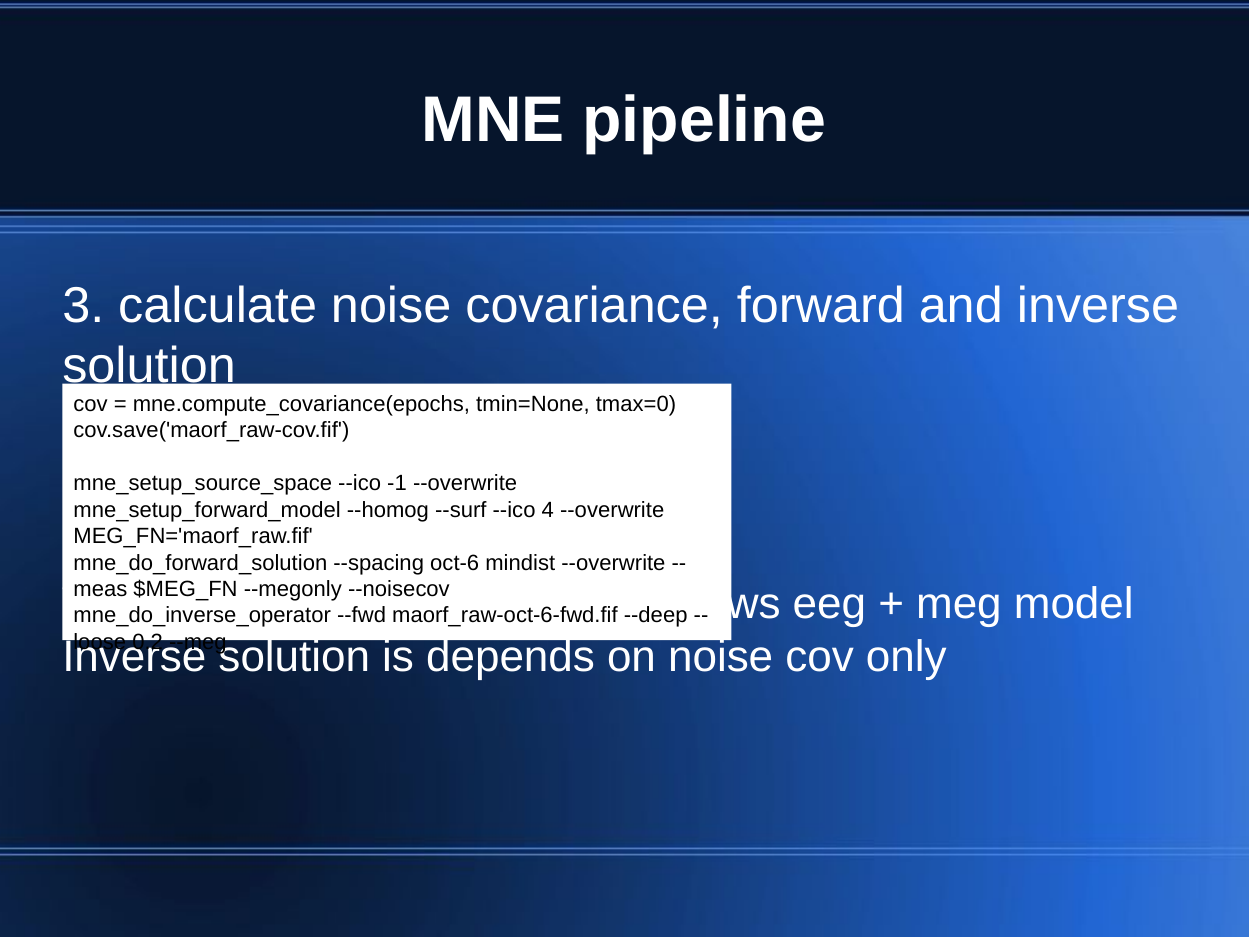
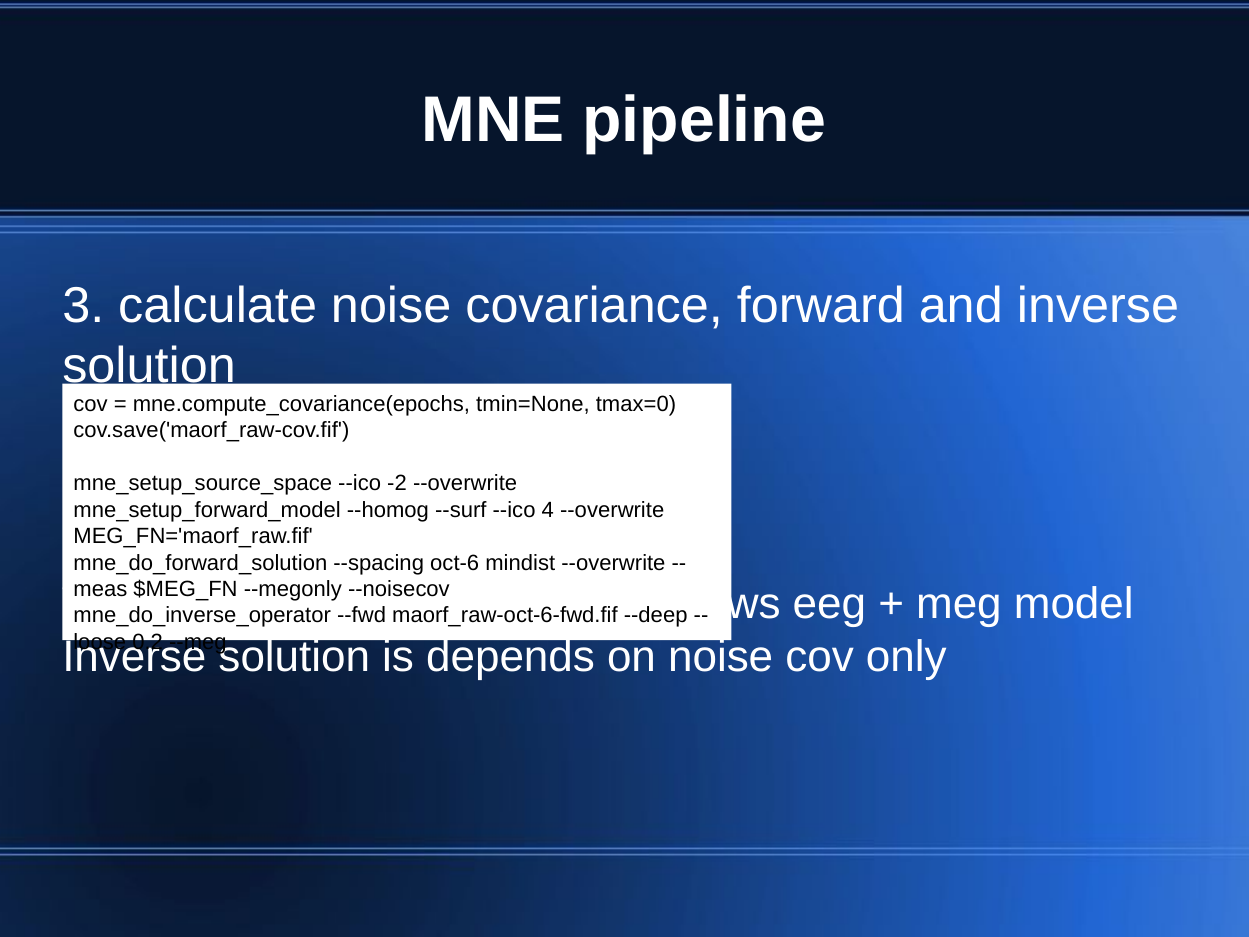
-1: -1 -> -2 (397, 483)
